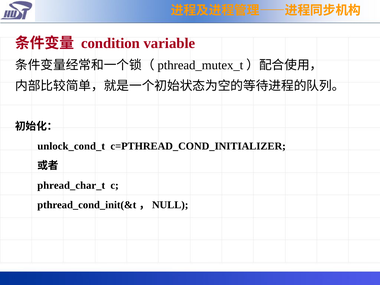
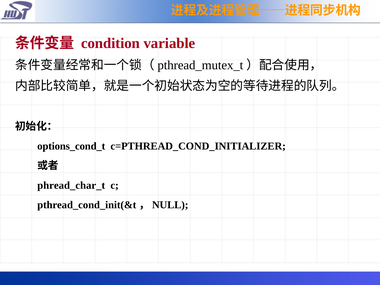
unlock_cond_t: unlock_cond_t -> options_cond_t (71, 146)
